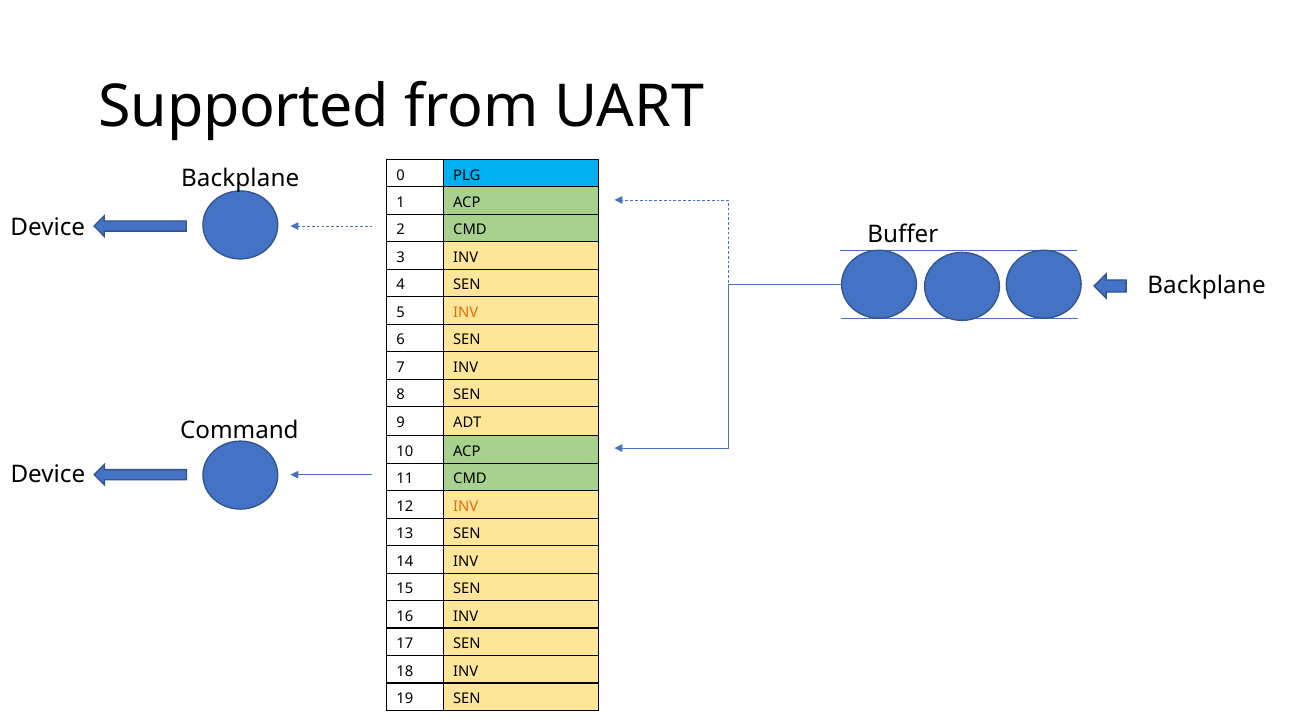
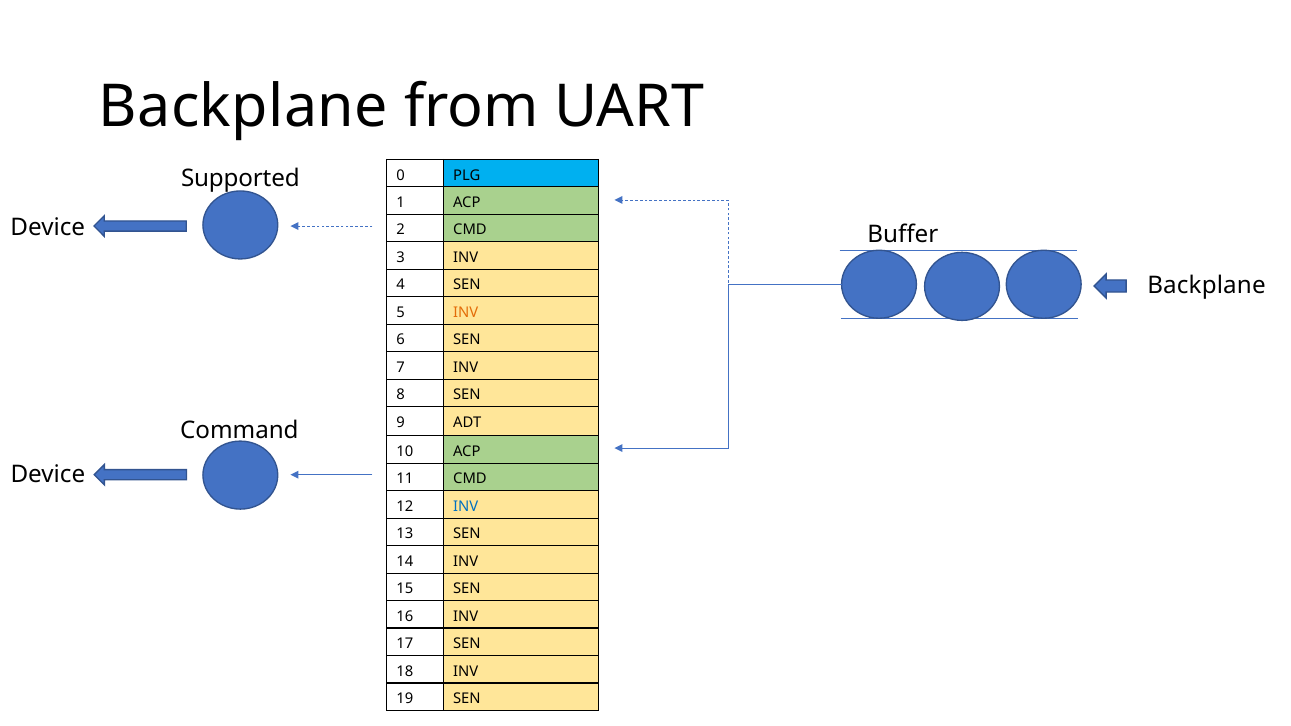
Supported: Supported -> Backplane (244, 107)
Backplane: Backplane -> Supported (240, 179)
INV colour: orange -> blue (466, 507)
